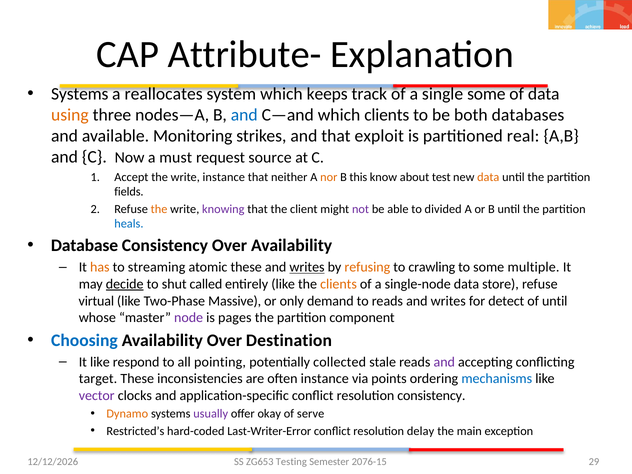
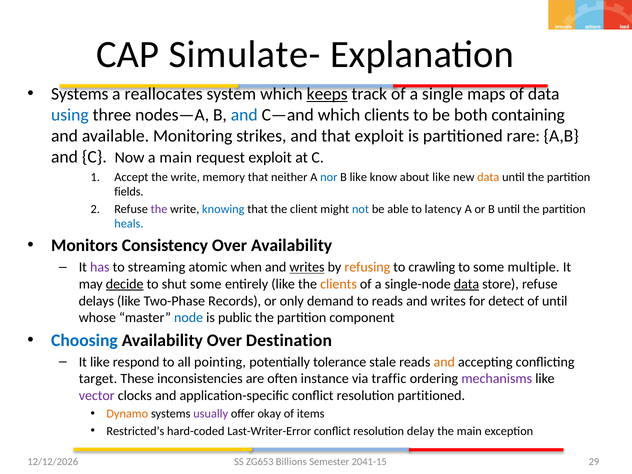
Attribute-: Attribute- -> Simulate- (245, 54)
keeps underline: none -> present (327, 94)
single some: some -> maps (486, 94)
using colour: orange -> blue (70, 115)
databases: databases -> containing (528, 115)
real: real -> rare (523, 136)
a must: must -> main (176, 158)
request source: source -> exploit (270, 158)
write instance: instance -> memory (224, 177)
nor colour: orange -> blue (329, 177)
B this: this -> like (358, 177)
about test: test -> like (441, 177)
the colour: orange -> purple (159, 209)
knowing colour: purple -> blue (223, 209)
not colour: purple -> blue (361, 209)
divided: divided -> latency (443, 209)
Database: Database -> Monitors (84, 246)
has colour: orange -> purple (100, 267)
atomic these: these -> when (246, 267)
shut called: called -> some (206, 284)
data underline: none -> present (467, 284)
virtual: virtual -> delays (96, 301)
Massive: Massive -> Records (235, 301)
node colour: purple -> blue (189, 318)
pages: pages -> public (235, 318)
collected: collected -> tolerance (340, 362)
and colour: purple -> orange (444, 362)
points: points -> traffic (389, 379)
mechanisms colour: blue -> purple (497, 379)
resolution consistency: consistency -> partitioned (431, 396)
serve: serve -> items (311, 414)
Testing: Testing -> Billions (291, 462)
2076-15: 2076-15 -> 2041-15 (369, 462)
